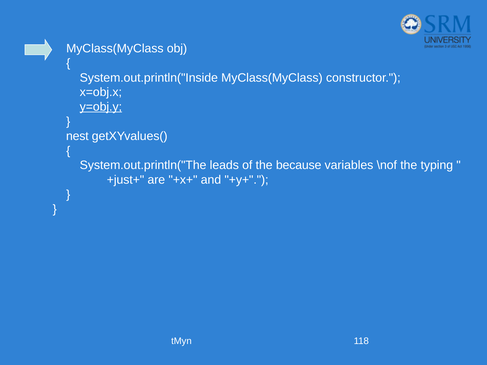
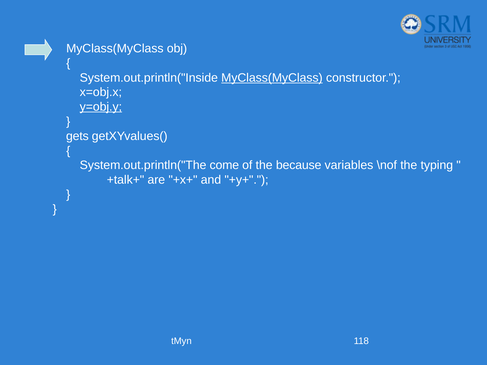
MyClass(MyClass underline: none -> present (272, 78)
nest: nest -> gets (77, 136)
leads: leads -> come (224, 165)
+just+: +just+ -> +talk+ (125, 180)
